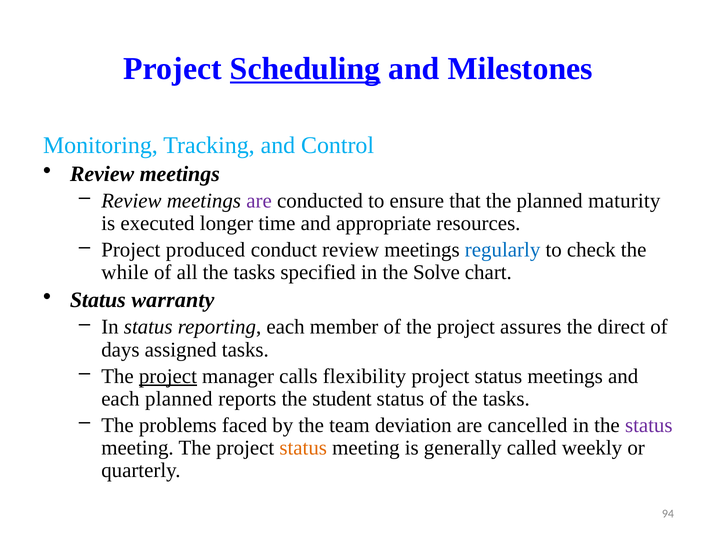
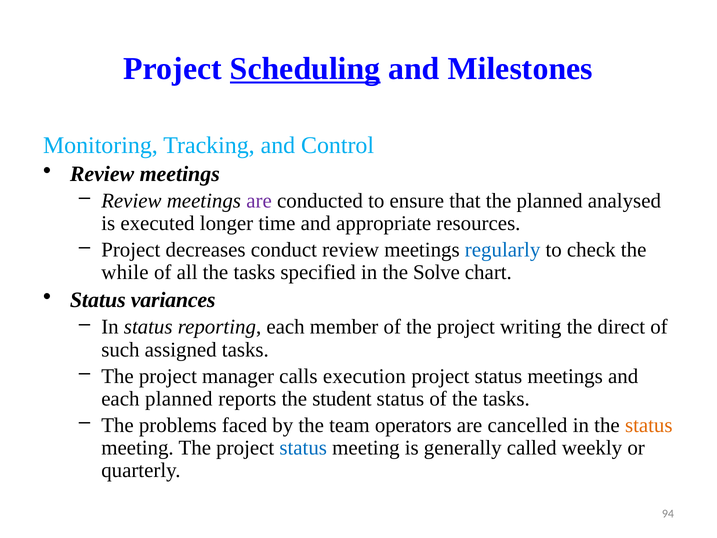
maturity: maturity -> analysed (624, 201)
produced: produced -> decreases (206, 250)
warranty: warranty -> variances (173, 300)
assures: assures -> writing (531, 327)
days: days -> such (120, 349)
project underline: present -> none (168, 376)
flexibility: flexibility -> execution (364, 376)
deviation: deviation -> operators (413, 425)
status colour: purple -> orange (649, 425)
status colour: orange -> blue (303, 448)
